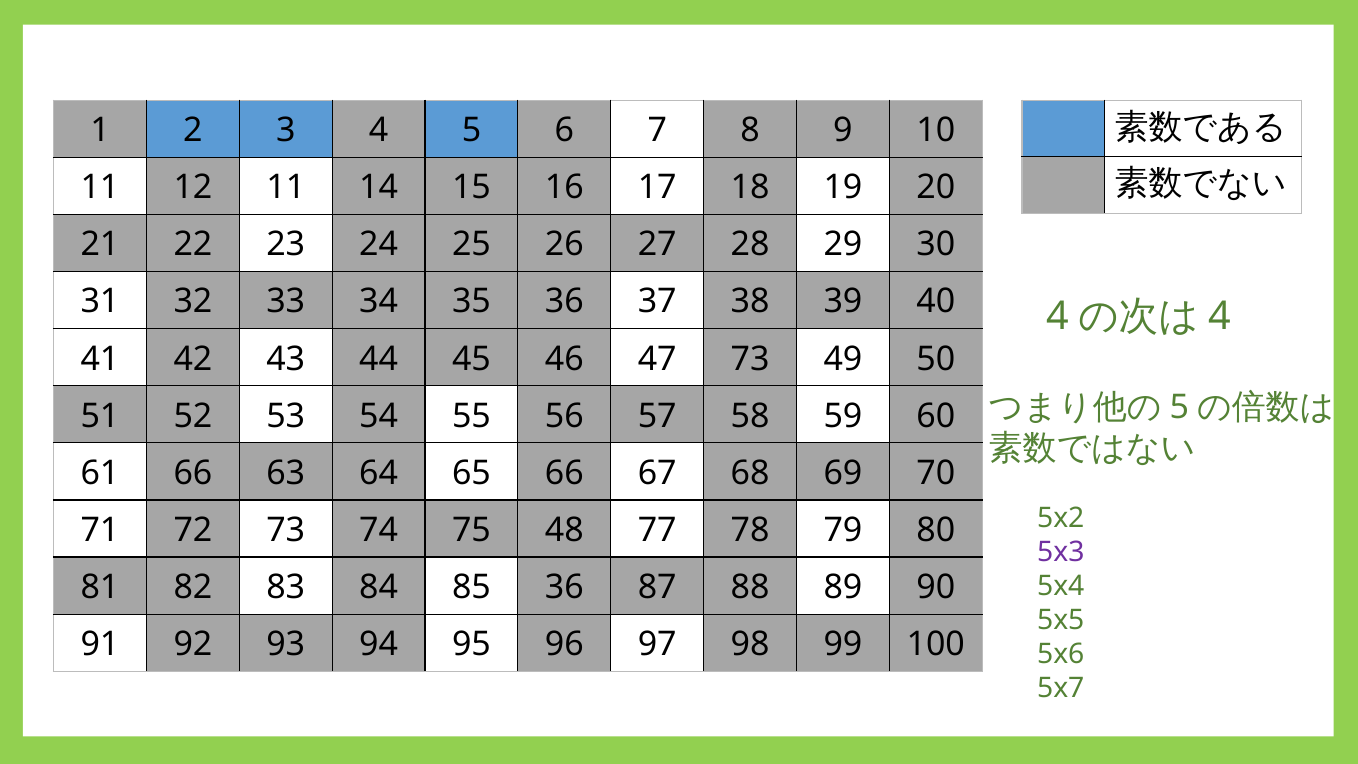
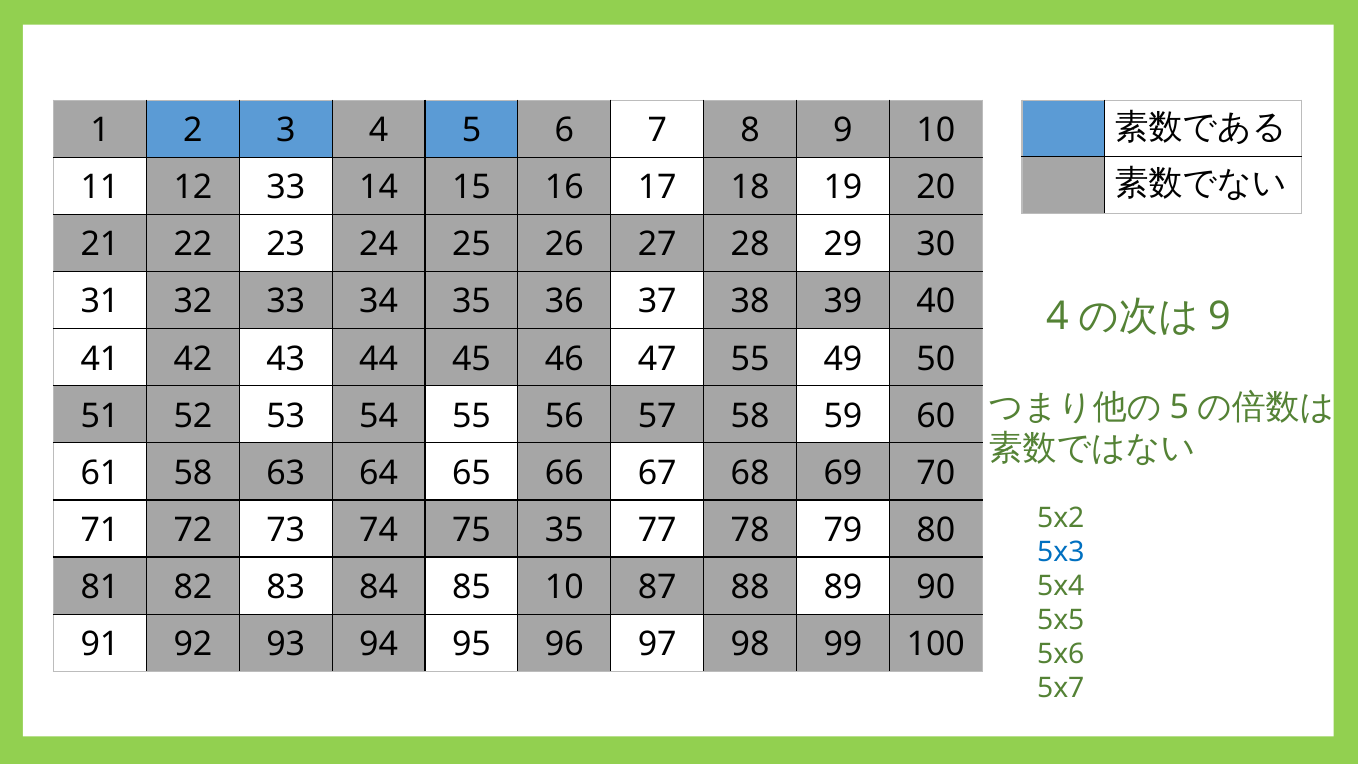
12 11: 11 -> 33 (286, 187)
4: 4 -> 9 (1219, 316)
47 73: 73 -> 55 (750, 359)
61 66: 66 -> 58 (193, 473)
75 48: 48 -> 35 (564, 530)
5x3 colour: purple -> blue (1061, 552)
85 36: 36 -> 10 (564, 587)
